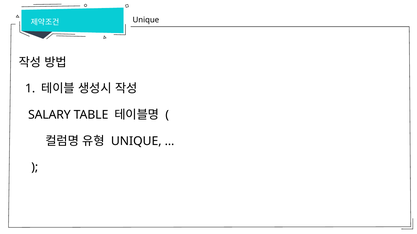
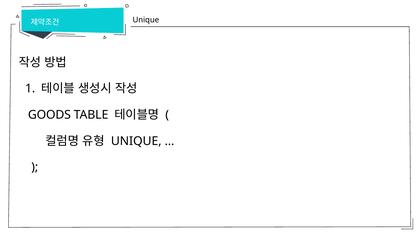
SALARY: SALARY -> GOODS (49, 115)
